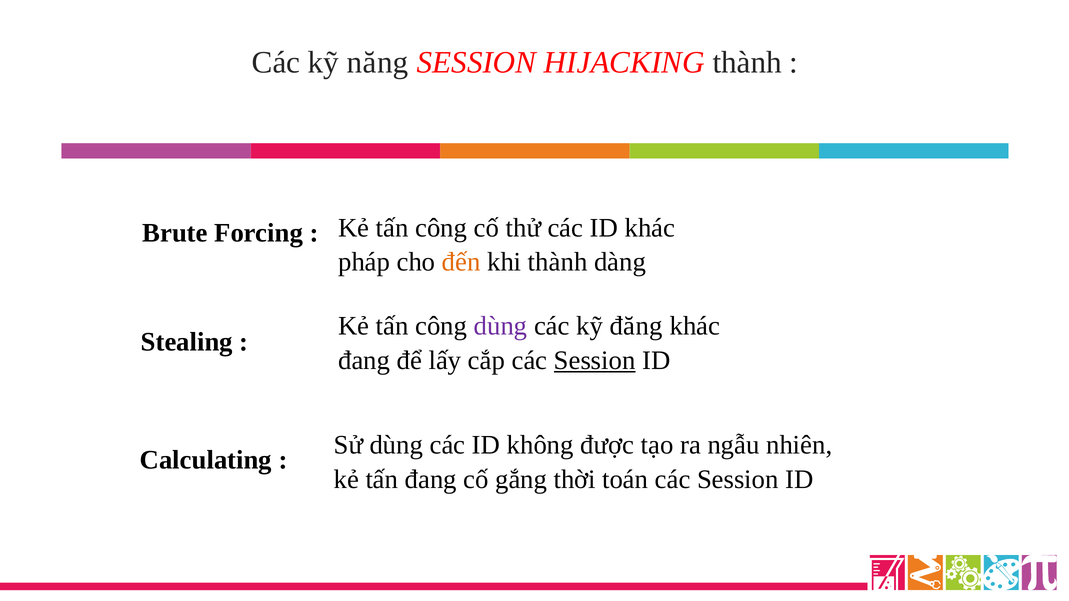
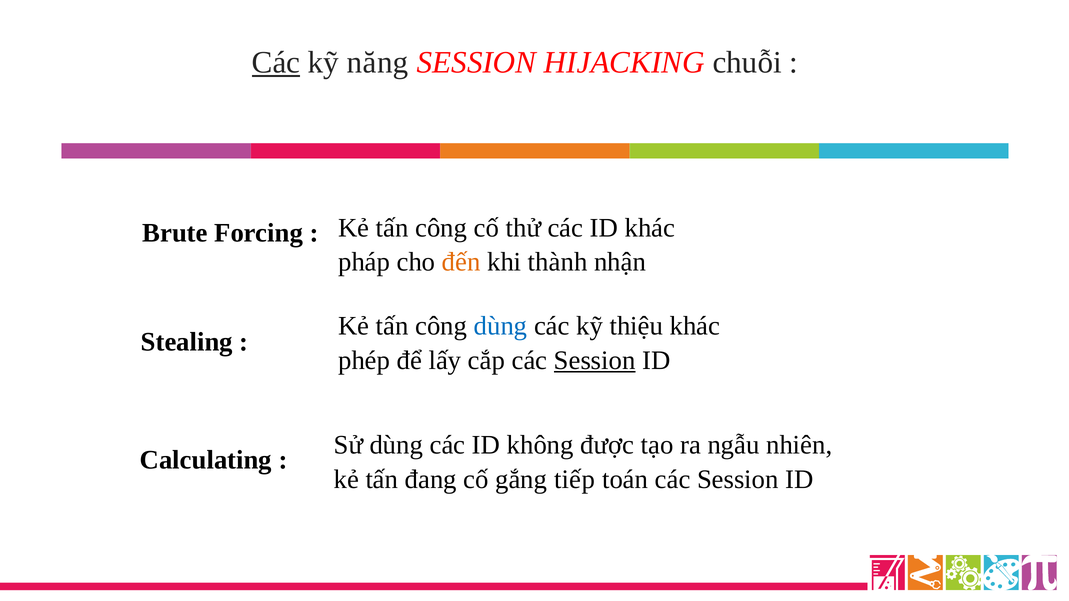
Các underline: none -> present (276, 63)
HIJACKING thành: thành -> chuỗi (747, 63)
dàng: dàng -> nhận (620, 262)
dùng colour: purple -> blue (501, 326)
đăng: đăng -> thiệu (636, 326)
đang: đang -> phép (364, 360)
thời: thời -> tiếp (575, 480)
